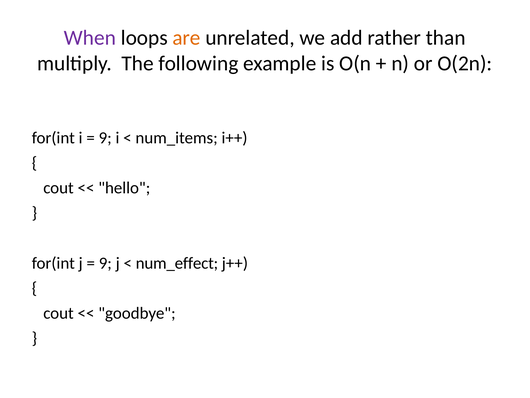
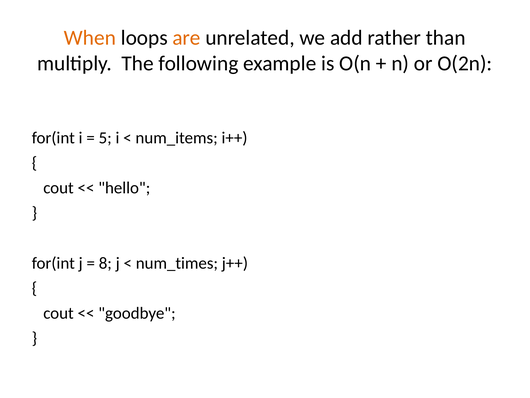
When colour: purple -> orange (90, 38)
9: 9 -> 5 (105, 138)
9: 9 -> 8 (105, 263)
num_effect: num_effect -> num_times (177, 263)
